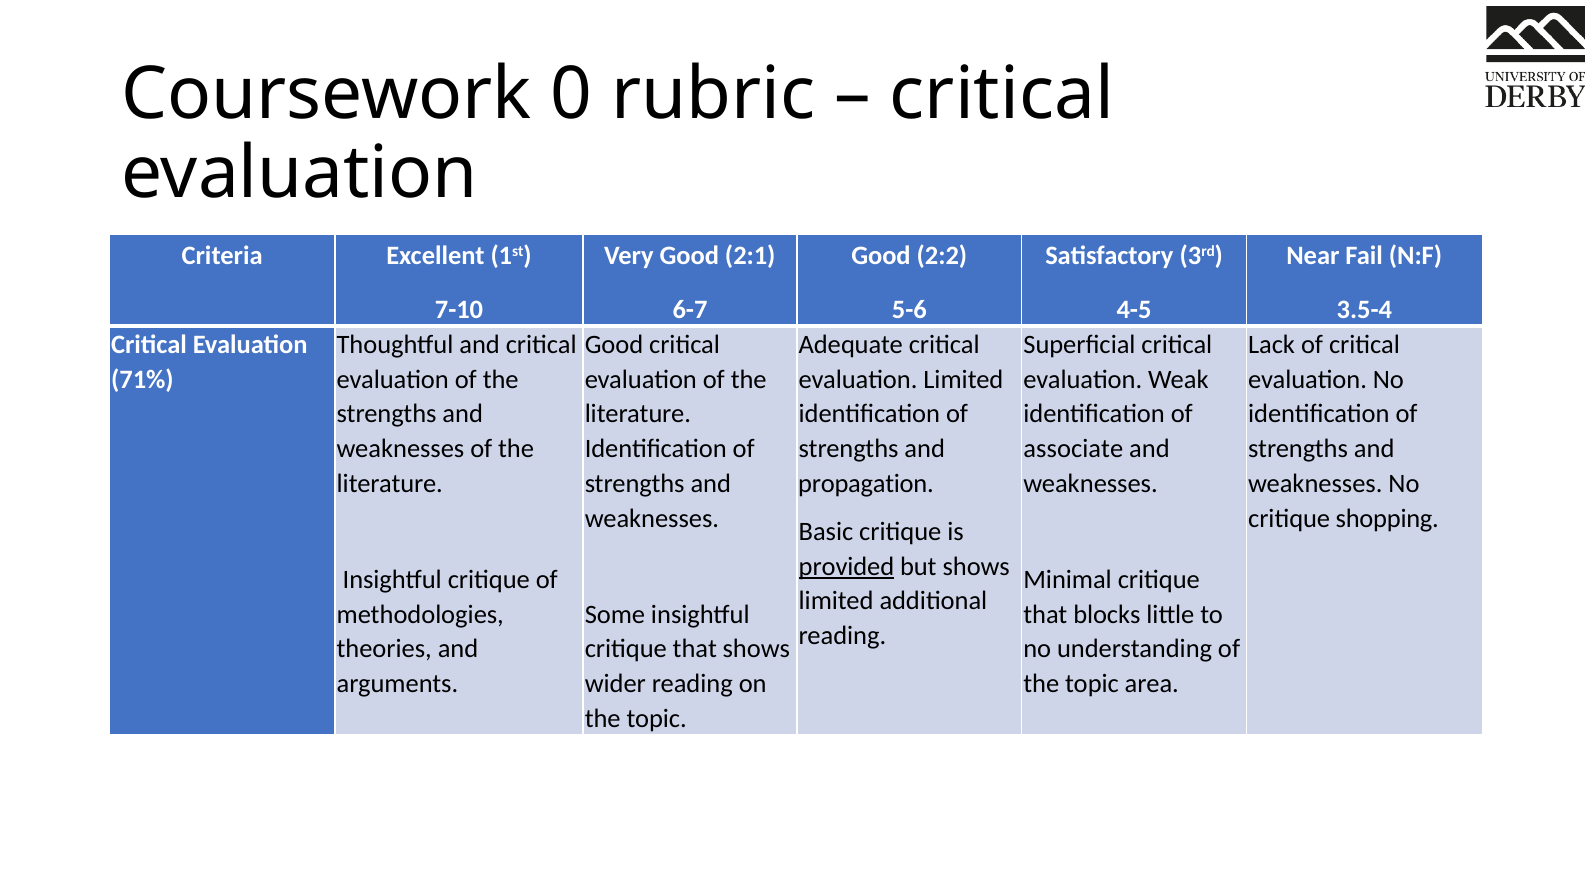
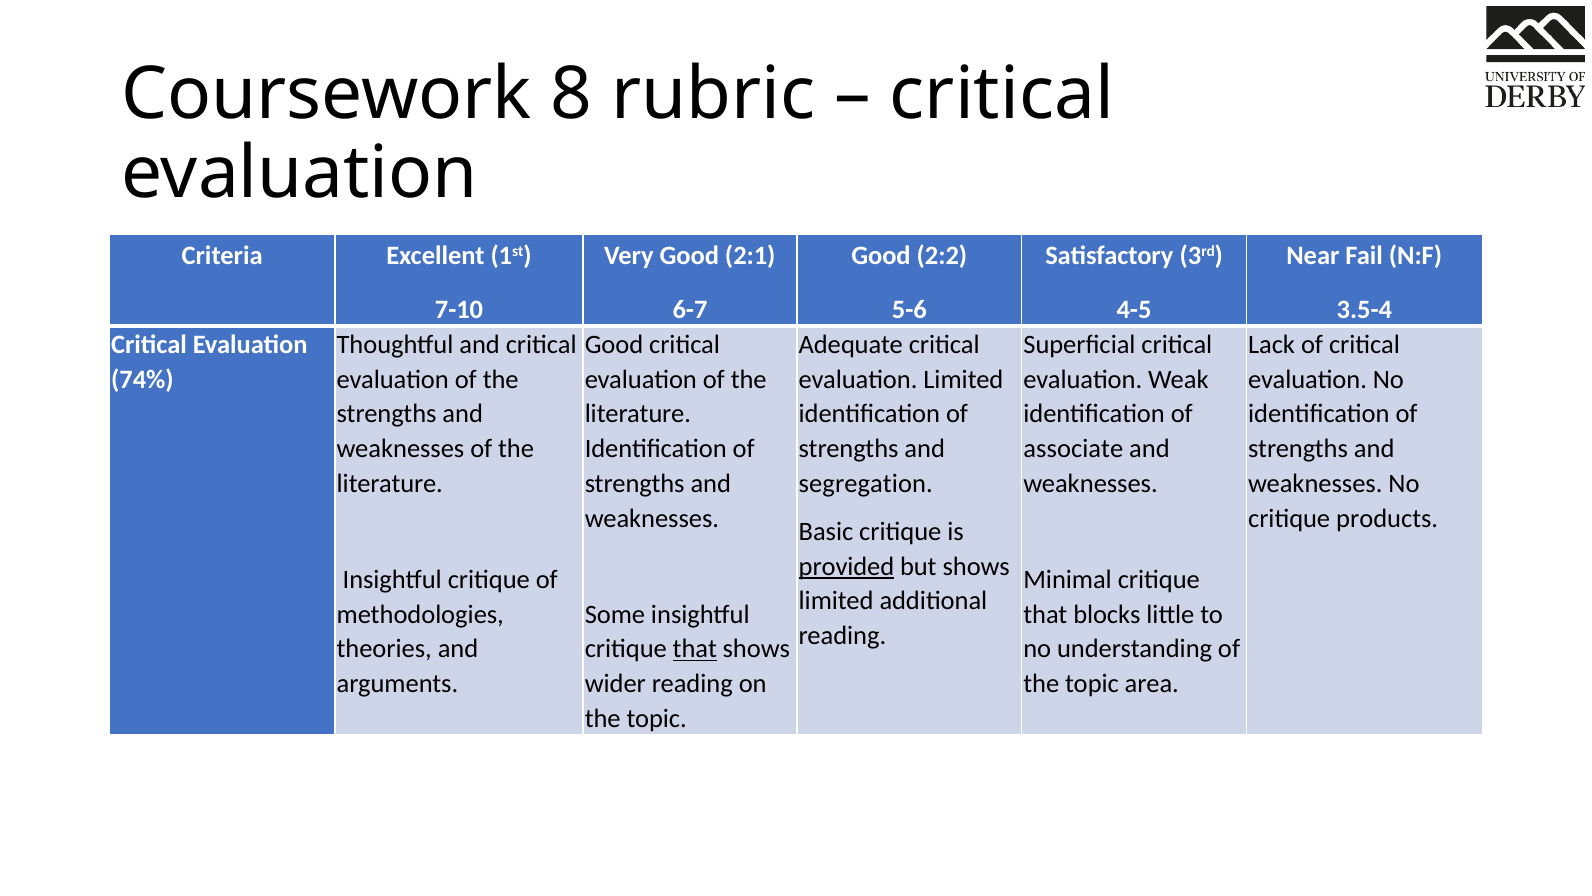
0: 0 -> 8 (572, 94)
71%: 71% -> 74% (142, 379)
propagation: propagation -> segregation (866, 483)
shopping: shopping -> products (1387, 518)
that underline: none -> present (695, 649)
